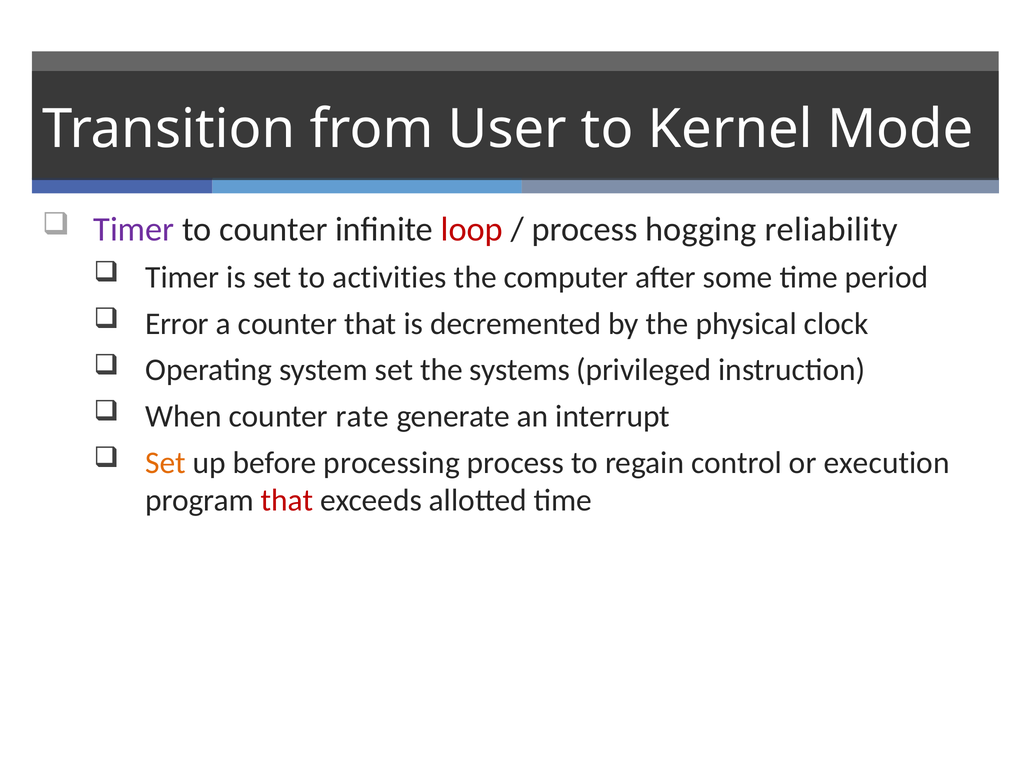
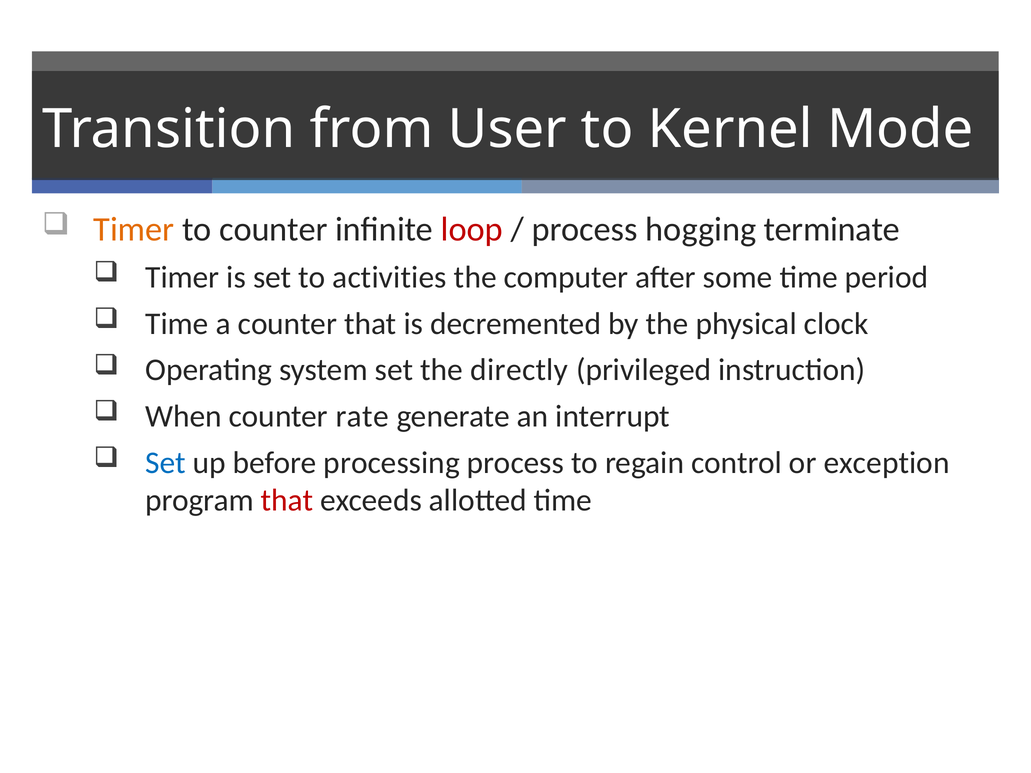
Timer colour: purple -> orange (134, 230)
reliability: reliability -> terminate (832, 230)
Error: Error -> Time (177, 324)
systems: systems -> directly (519, 370)
Set colour: orange -> blue (165, 463)
execution: execution -> exception (887, 463)
